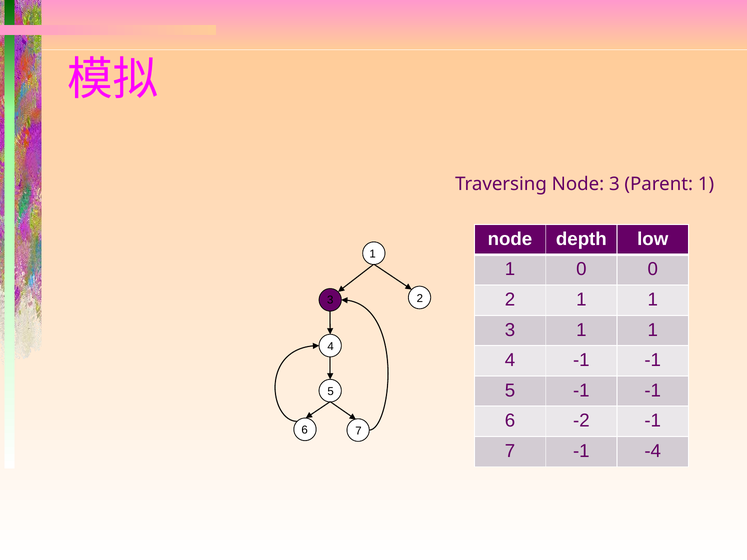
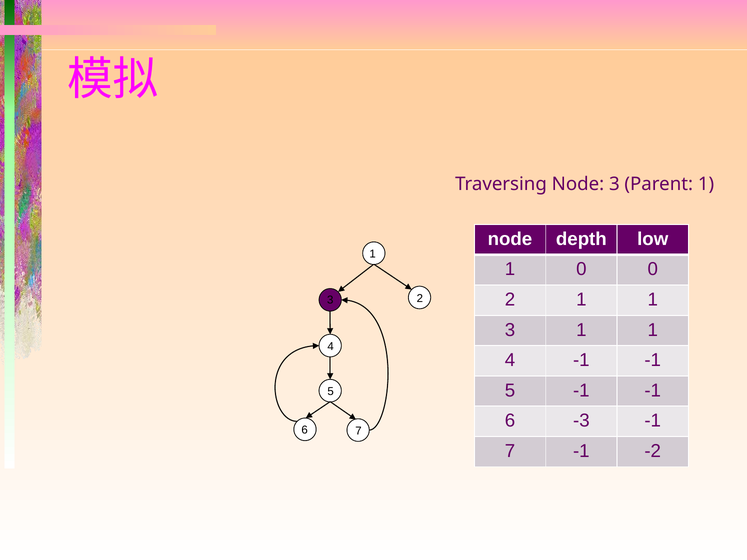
-2: -2 -> -3 (581, 421)
-4: -4 -> -2 (653, 451)
